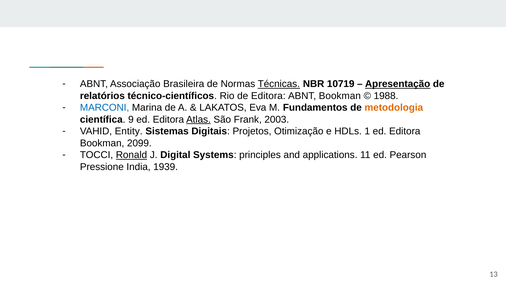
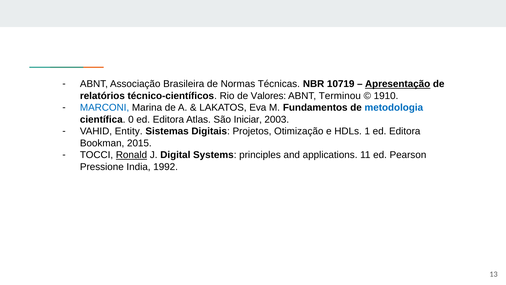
Técnicas underline: present -> none (279, 84)
de Editora: Editora -> Valores (268, 96)
ABNT Bookman: Bookman -> Terminou (340, 96)
1988: 1988 -> 1910 (386, 96)
metodologia colour: orange -> blue (394, 108)
9: 9 -> 0 (131, 119)
Atlas underline: present -> none (198, 119)
Frank: Frank -> Iniciar (248, 119)
2099: 2099 -> 2015 (139, 143)
1939: 1939 -> 1992 (166, 167)
